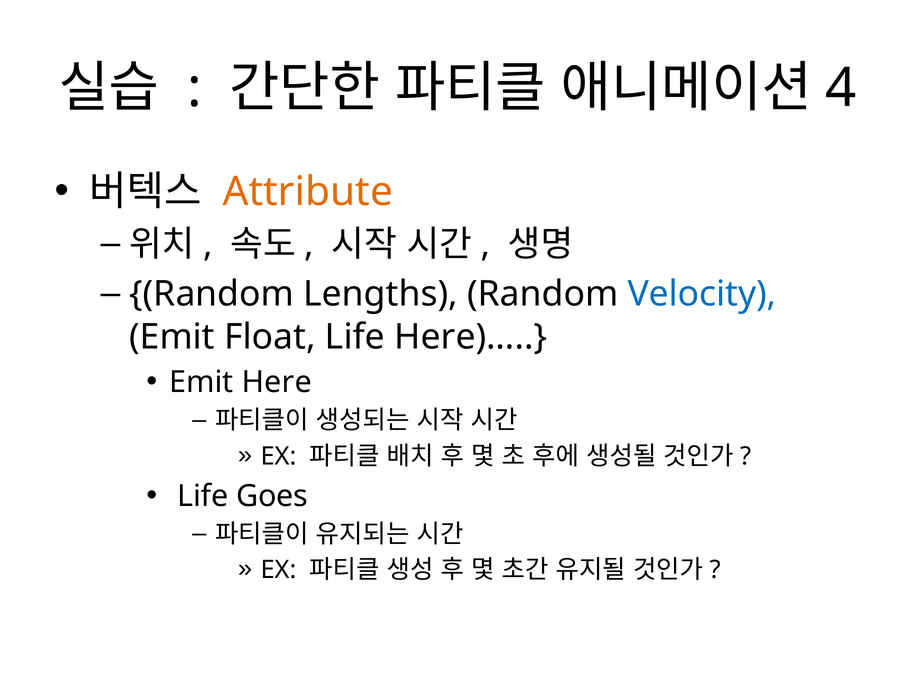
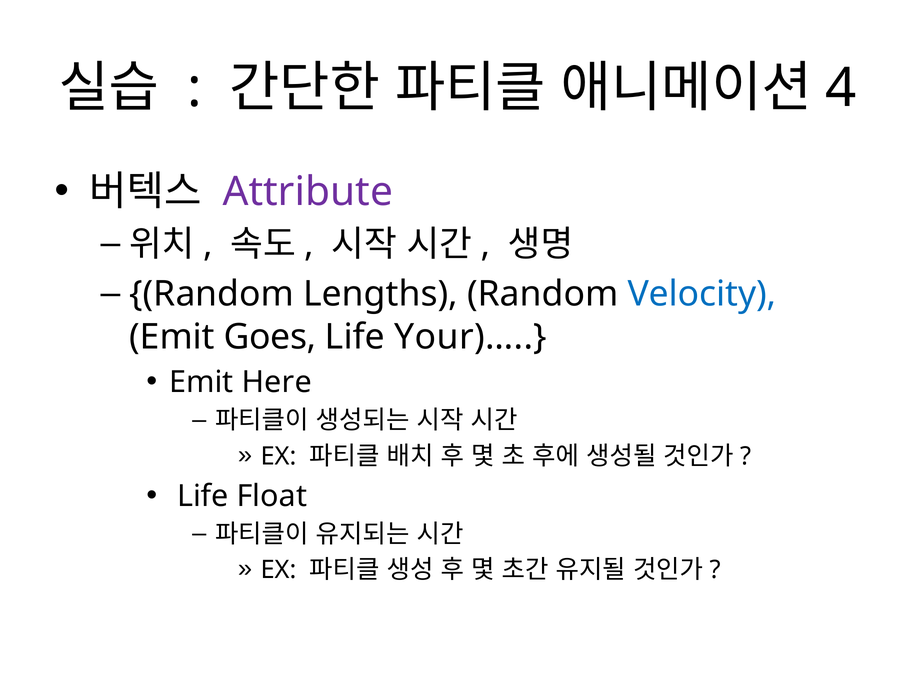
Attribute colour: orange -> purple (308, 192)
Float: Float -> Goes (270, 337)
Here)…: Here)… -> Your)… (471, 337)
Goes: Goes -> Float (272, 496)
